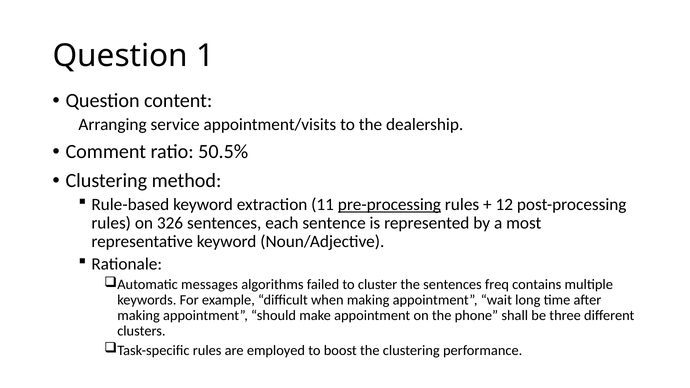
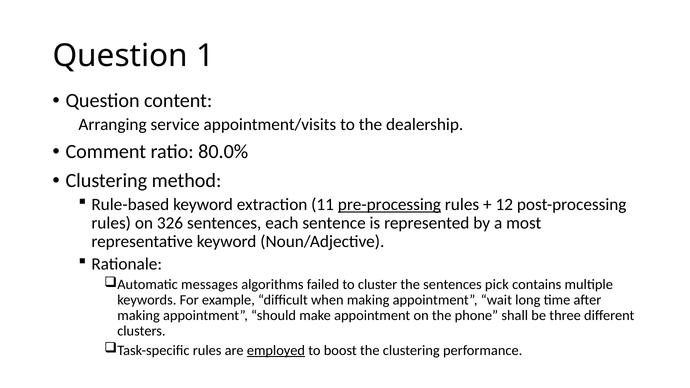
50.5%: 50.5% -> 80.0% (223, 152)
freq: freq -> pick (497, 285)
employed underline: none -> present (276, 350)
